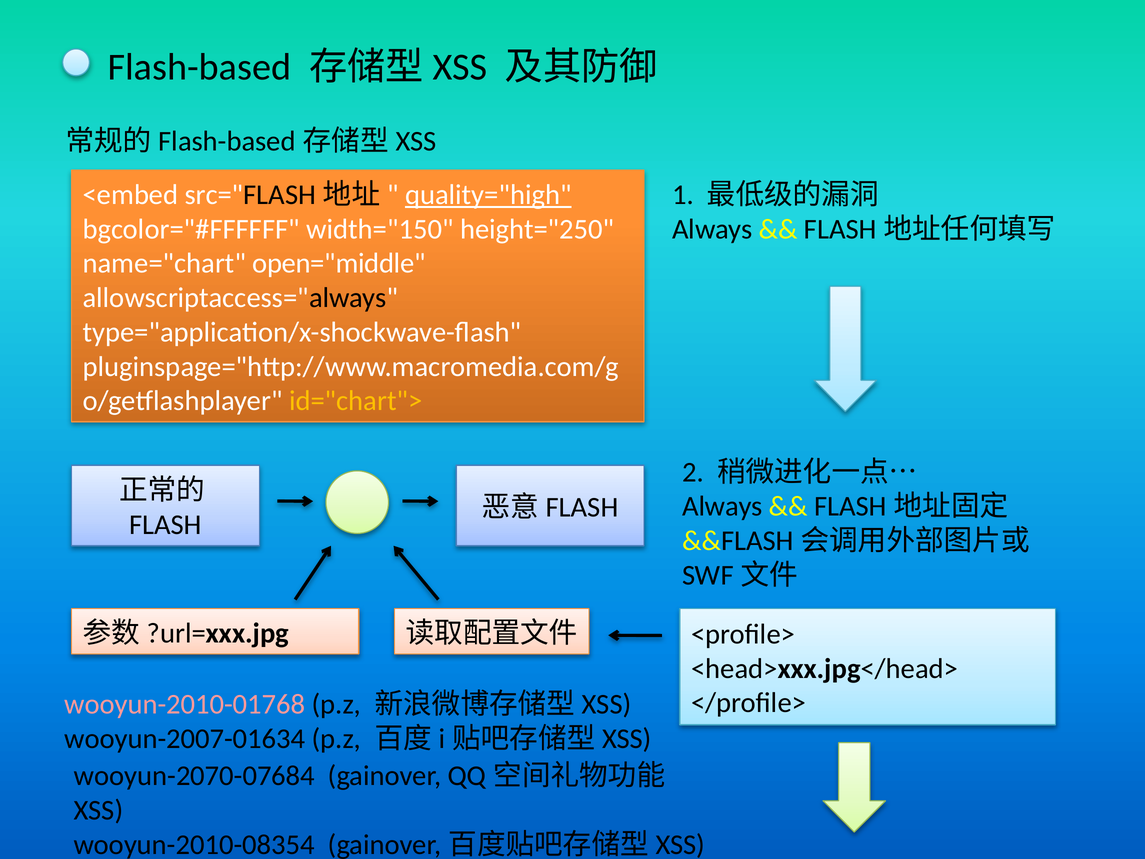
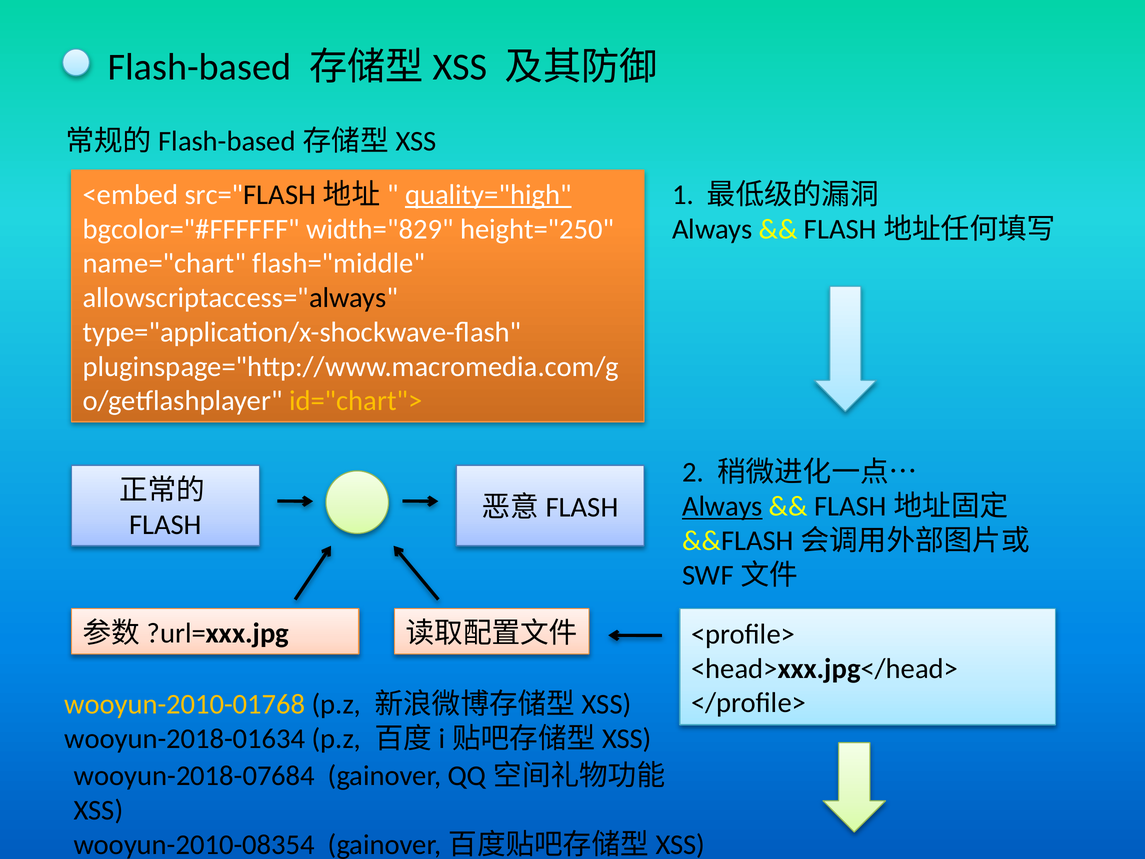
width="150: width="150 -> width="829 (380, 229)
open="middle: open="middle -> flash="middle (339, 263)
Always underline: none -> present (722, 506)
wooyun-2010-01768 colour: pink -> yellow (185, 704)
wooyun-2007-01634: wooyun-2007-01634 -> wooyun-2018-01634 (185, 739)
wooyun-2070-07684: wooyun-2070-07684 -> wooyun-2018-07684 (194, 776)
